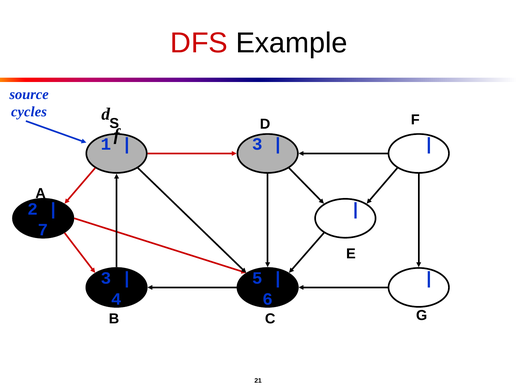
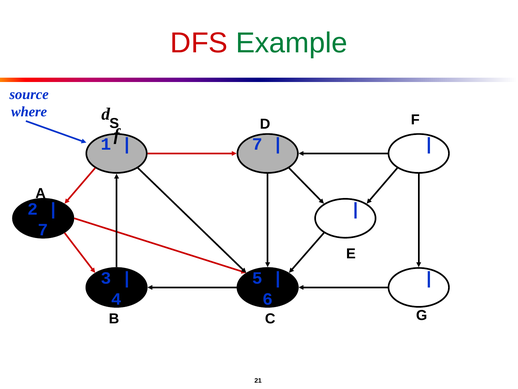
Example colour: black -> green (292, 43)
cycles: cycles -> where (29, 112)
3: 3 -> 7 (257, 144)
